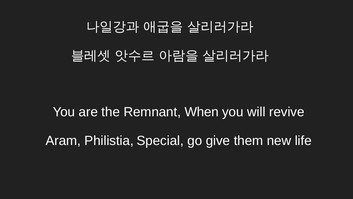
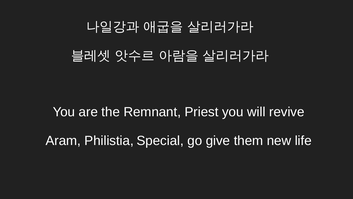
When: When -> Priest (202, 112)
